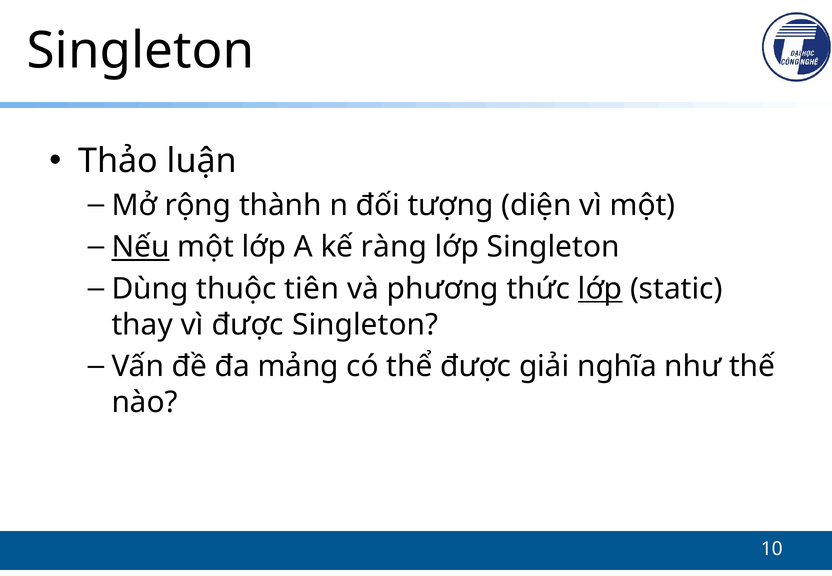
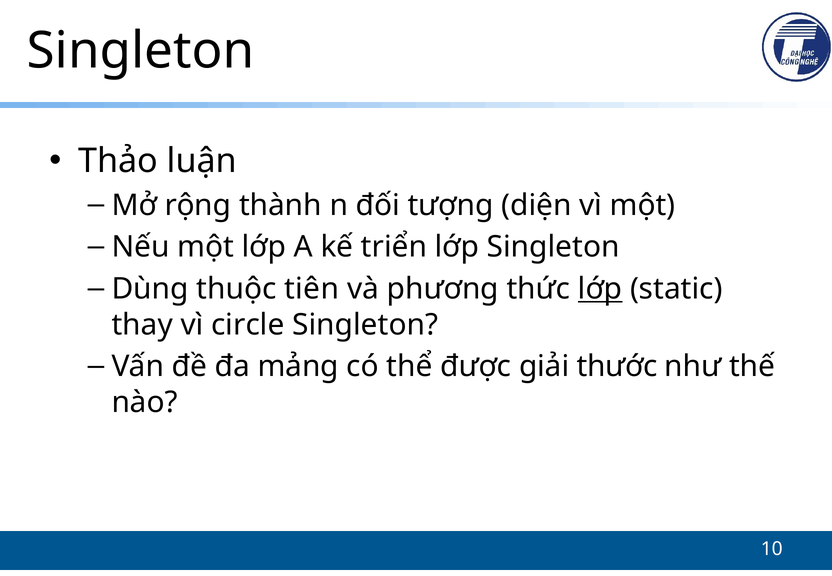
Nếu underline: present -> none (141, 247)
ràng: ràng -> triển (394, 247)
vì được: được -> circle (248, 325)
nghĩa: nghĩa -> thước (617, 367)
